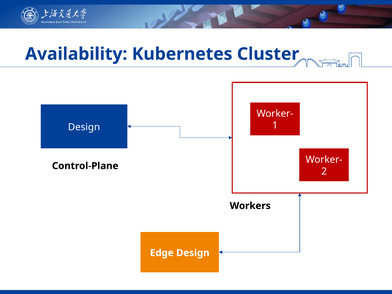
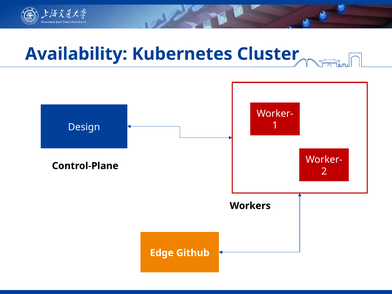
Edge Design: Design -> Github (193, 253)
